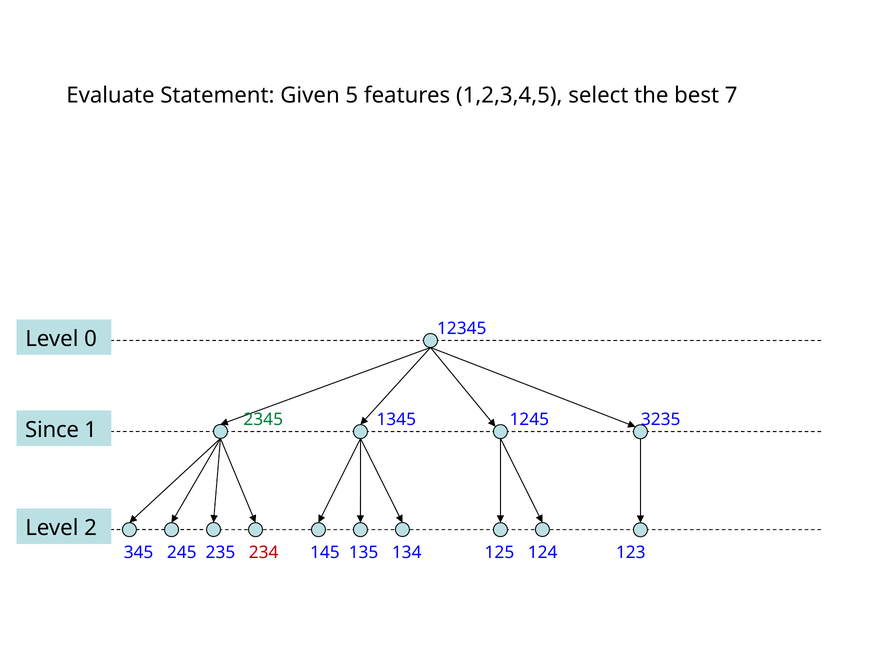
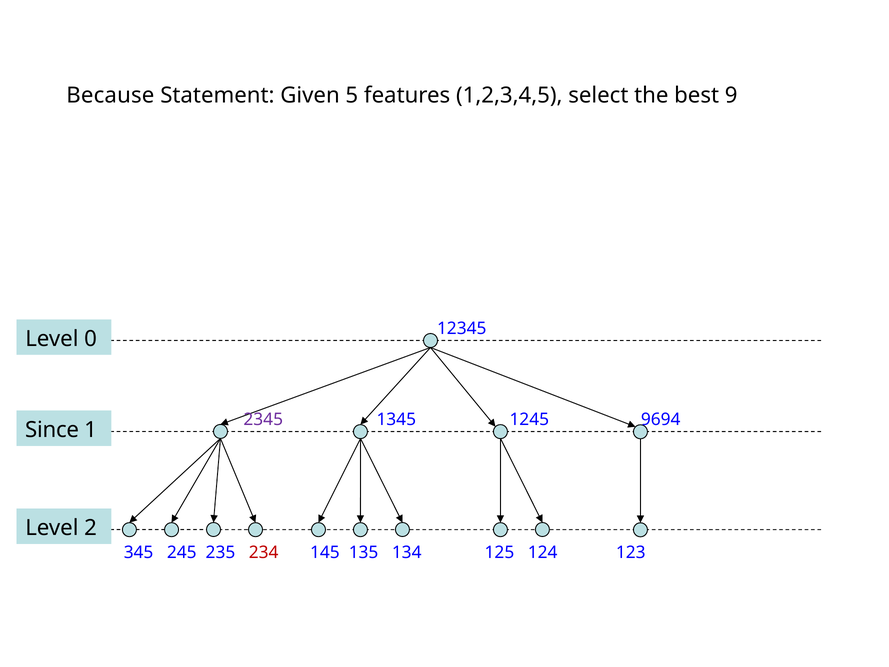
Evaluate: Evaluate -> Because (110, 95)
7: 7 -> 9 (731, 95)
2345 colour: green -> purple (263, 419)
3235: 3235 -> 9694 (661, 419)
